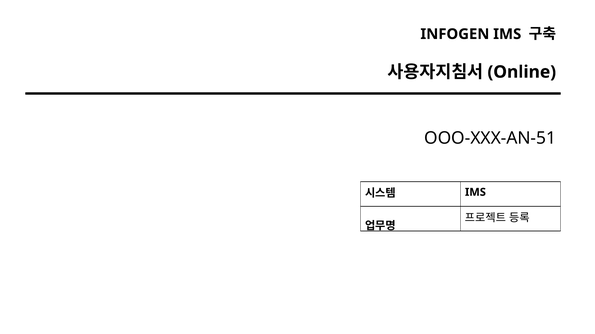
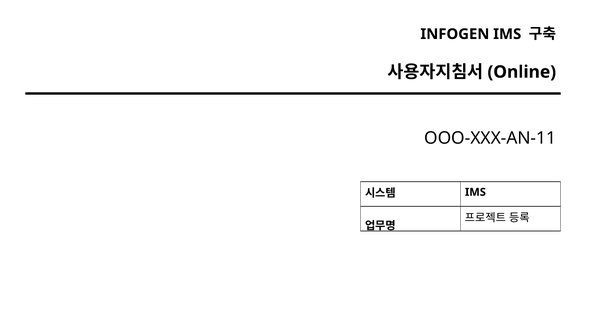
OOO-XXX-AN-51: OOO-XXX-AN-51 -> OOO-XXX-AN-11 (490, 138)
